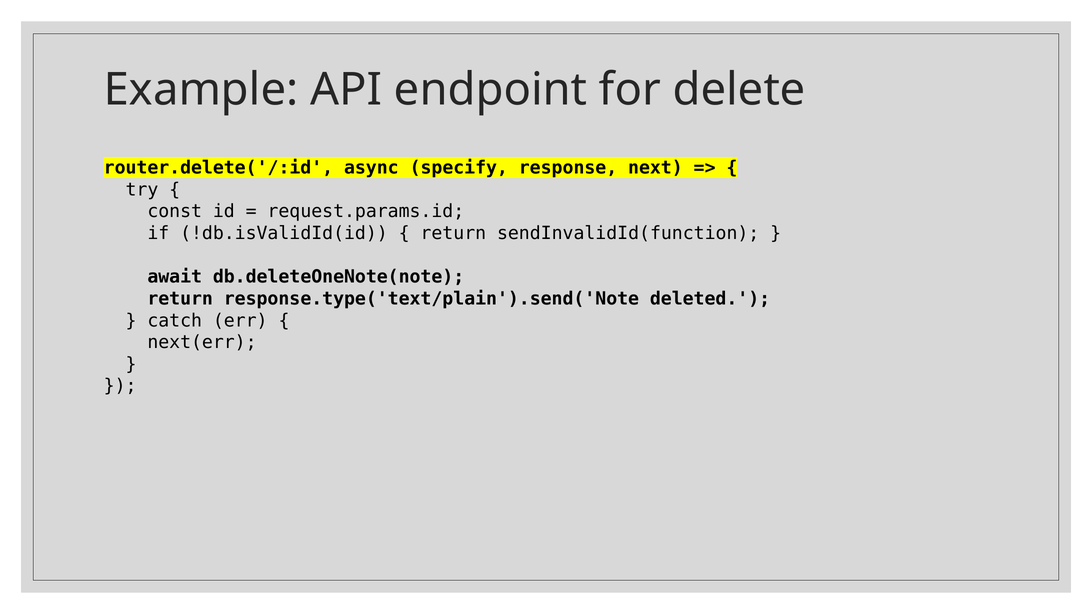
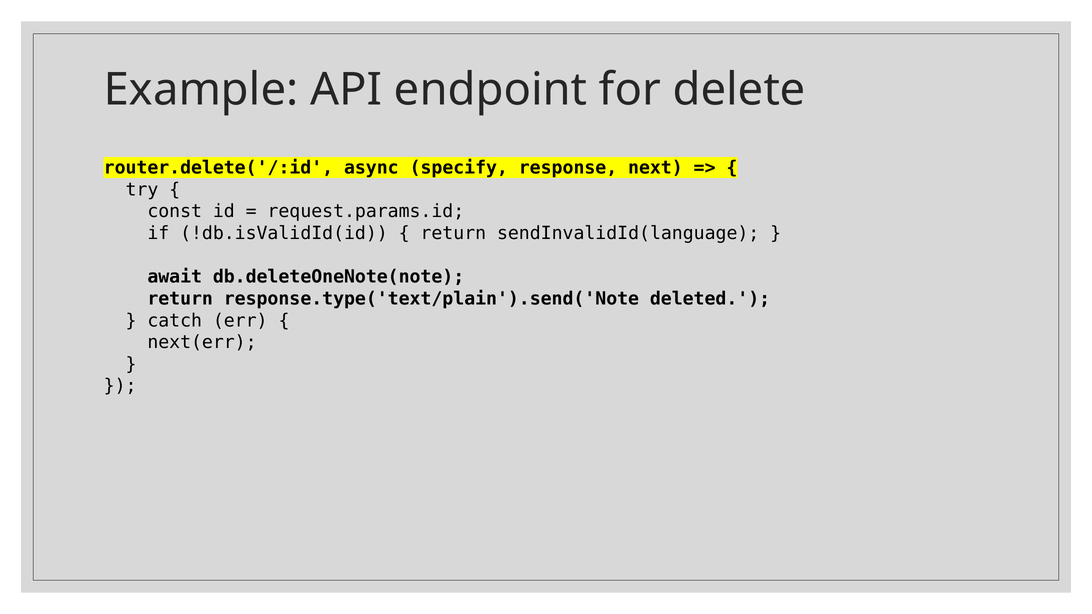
sendInvalidId(function: sendInvalidId(function -> sendInvalidId(language (628, 233)
